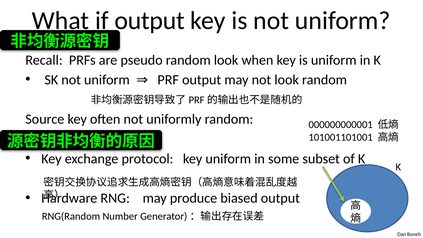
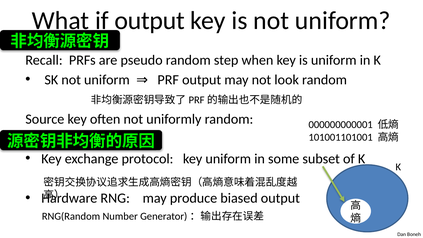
random look: look -> step (226, 60)
